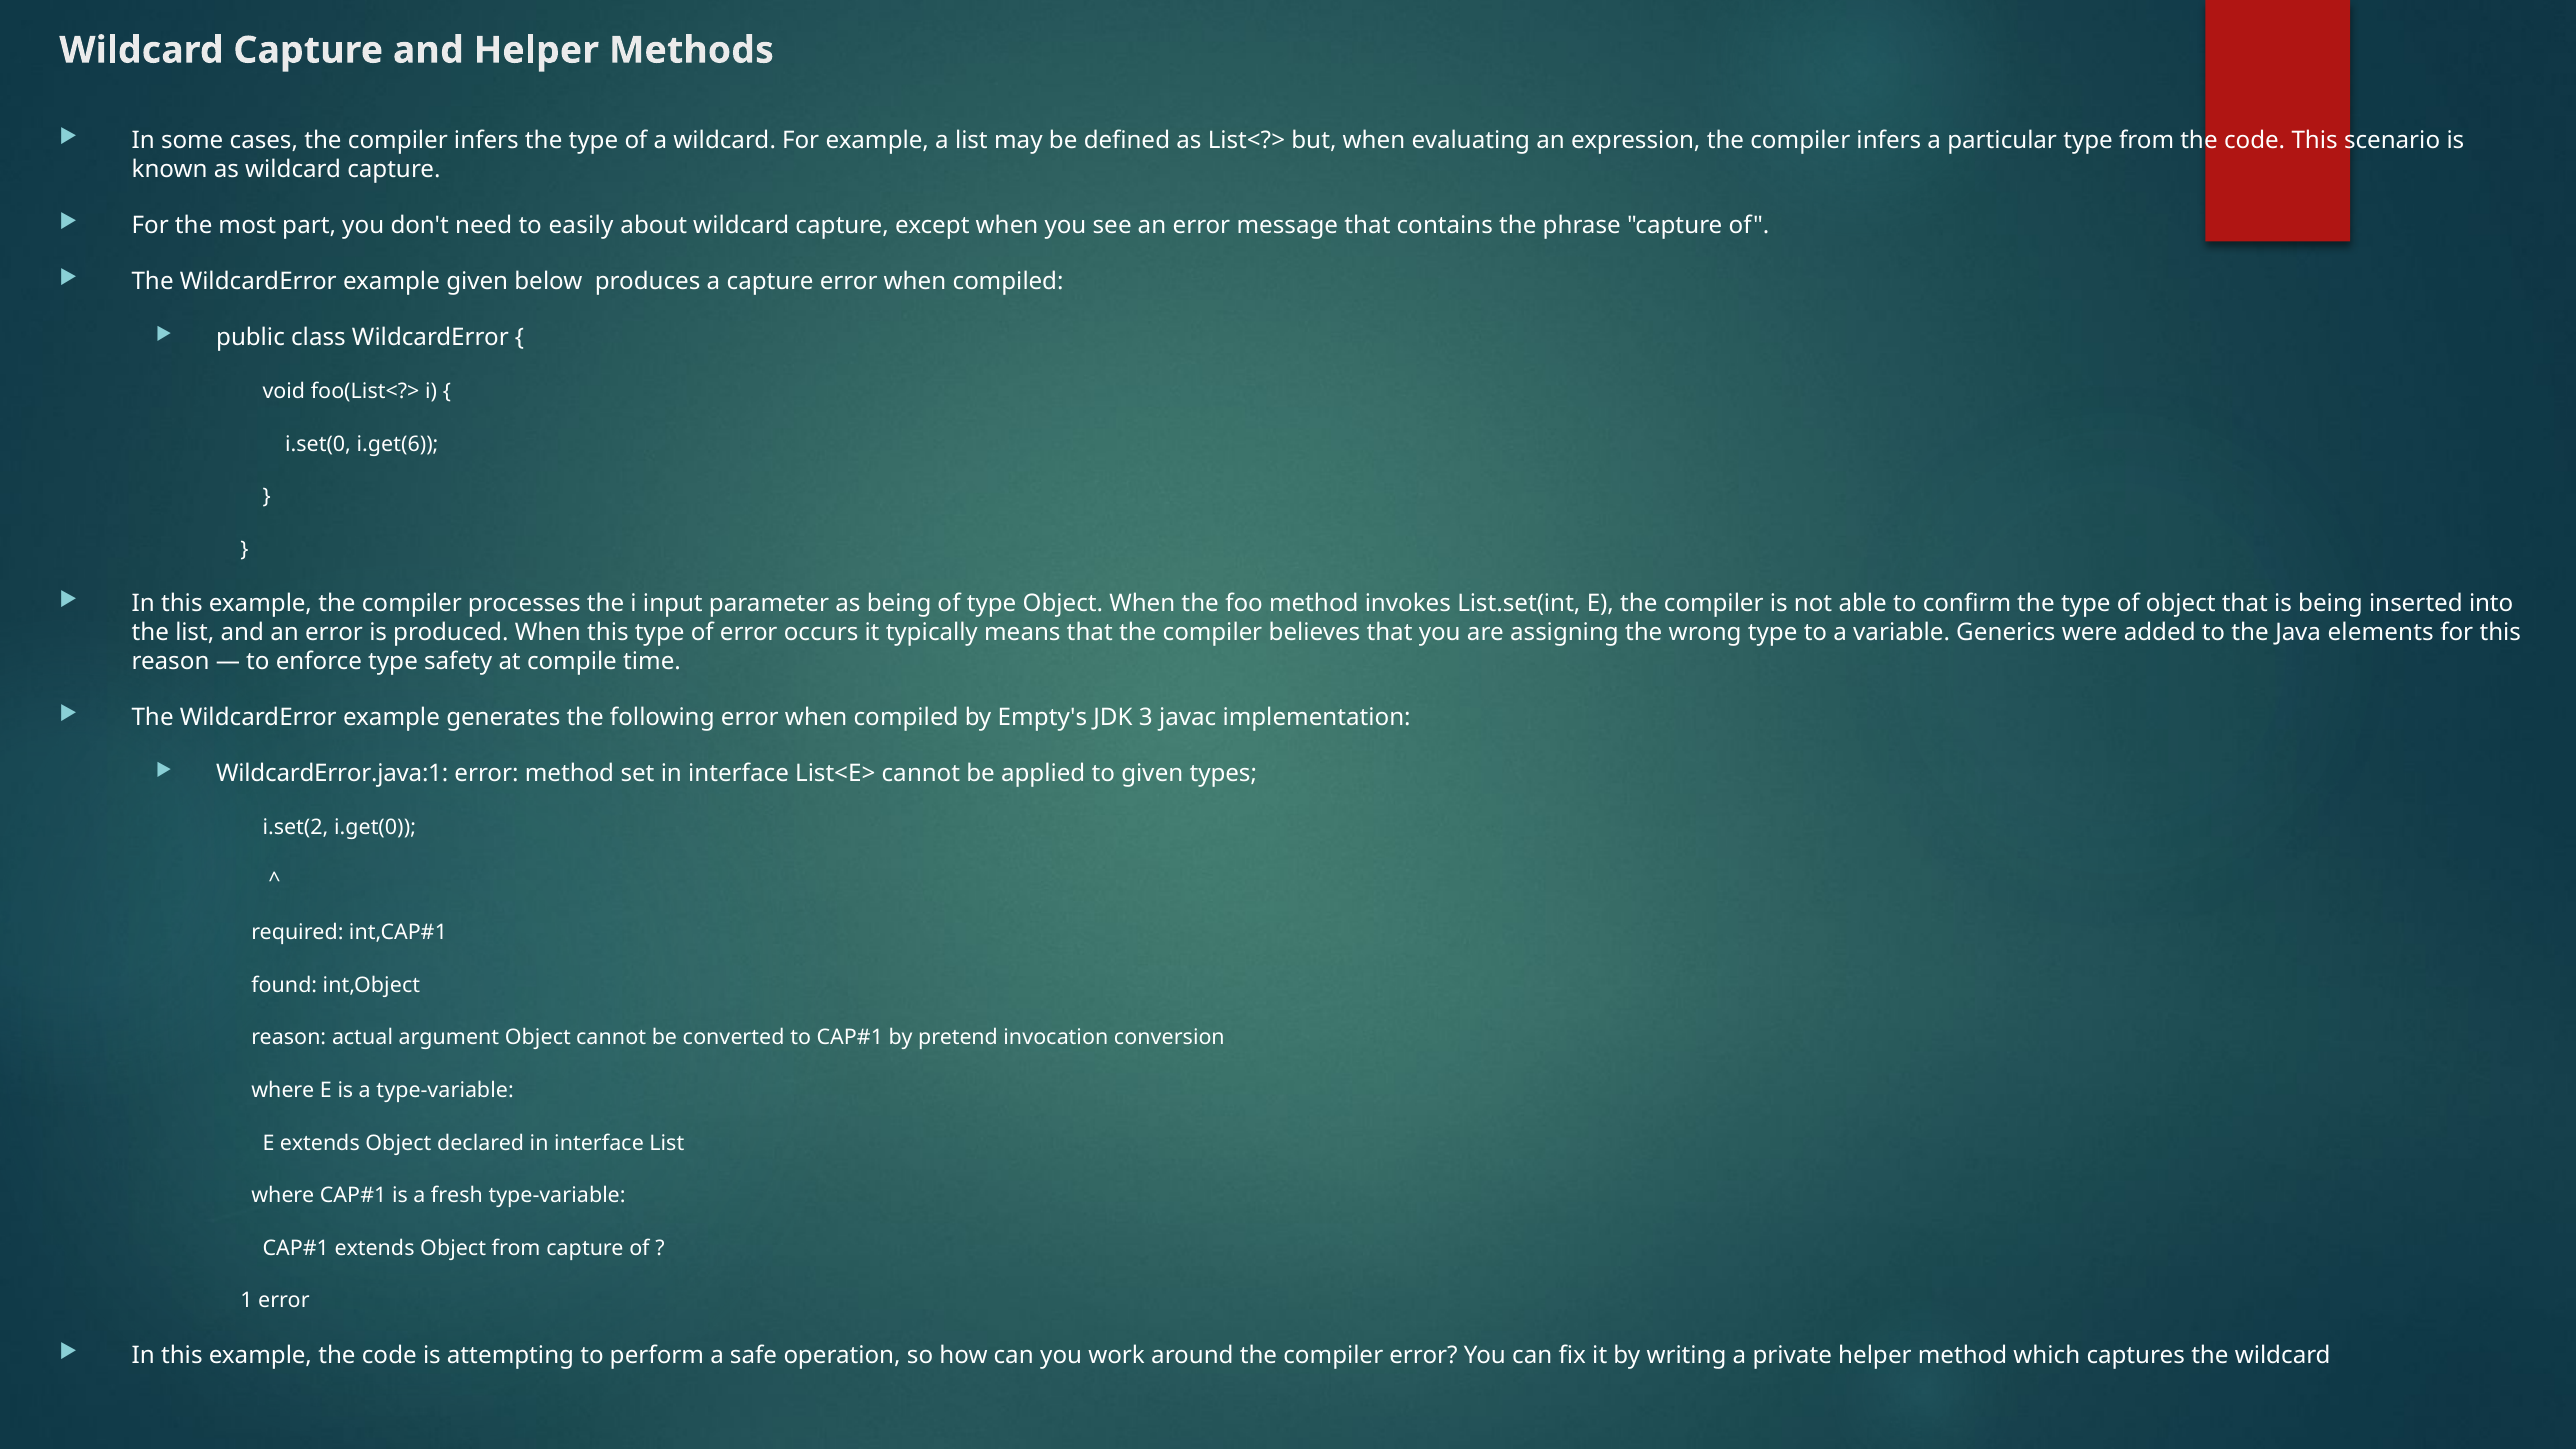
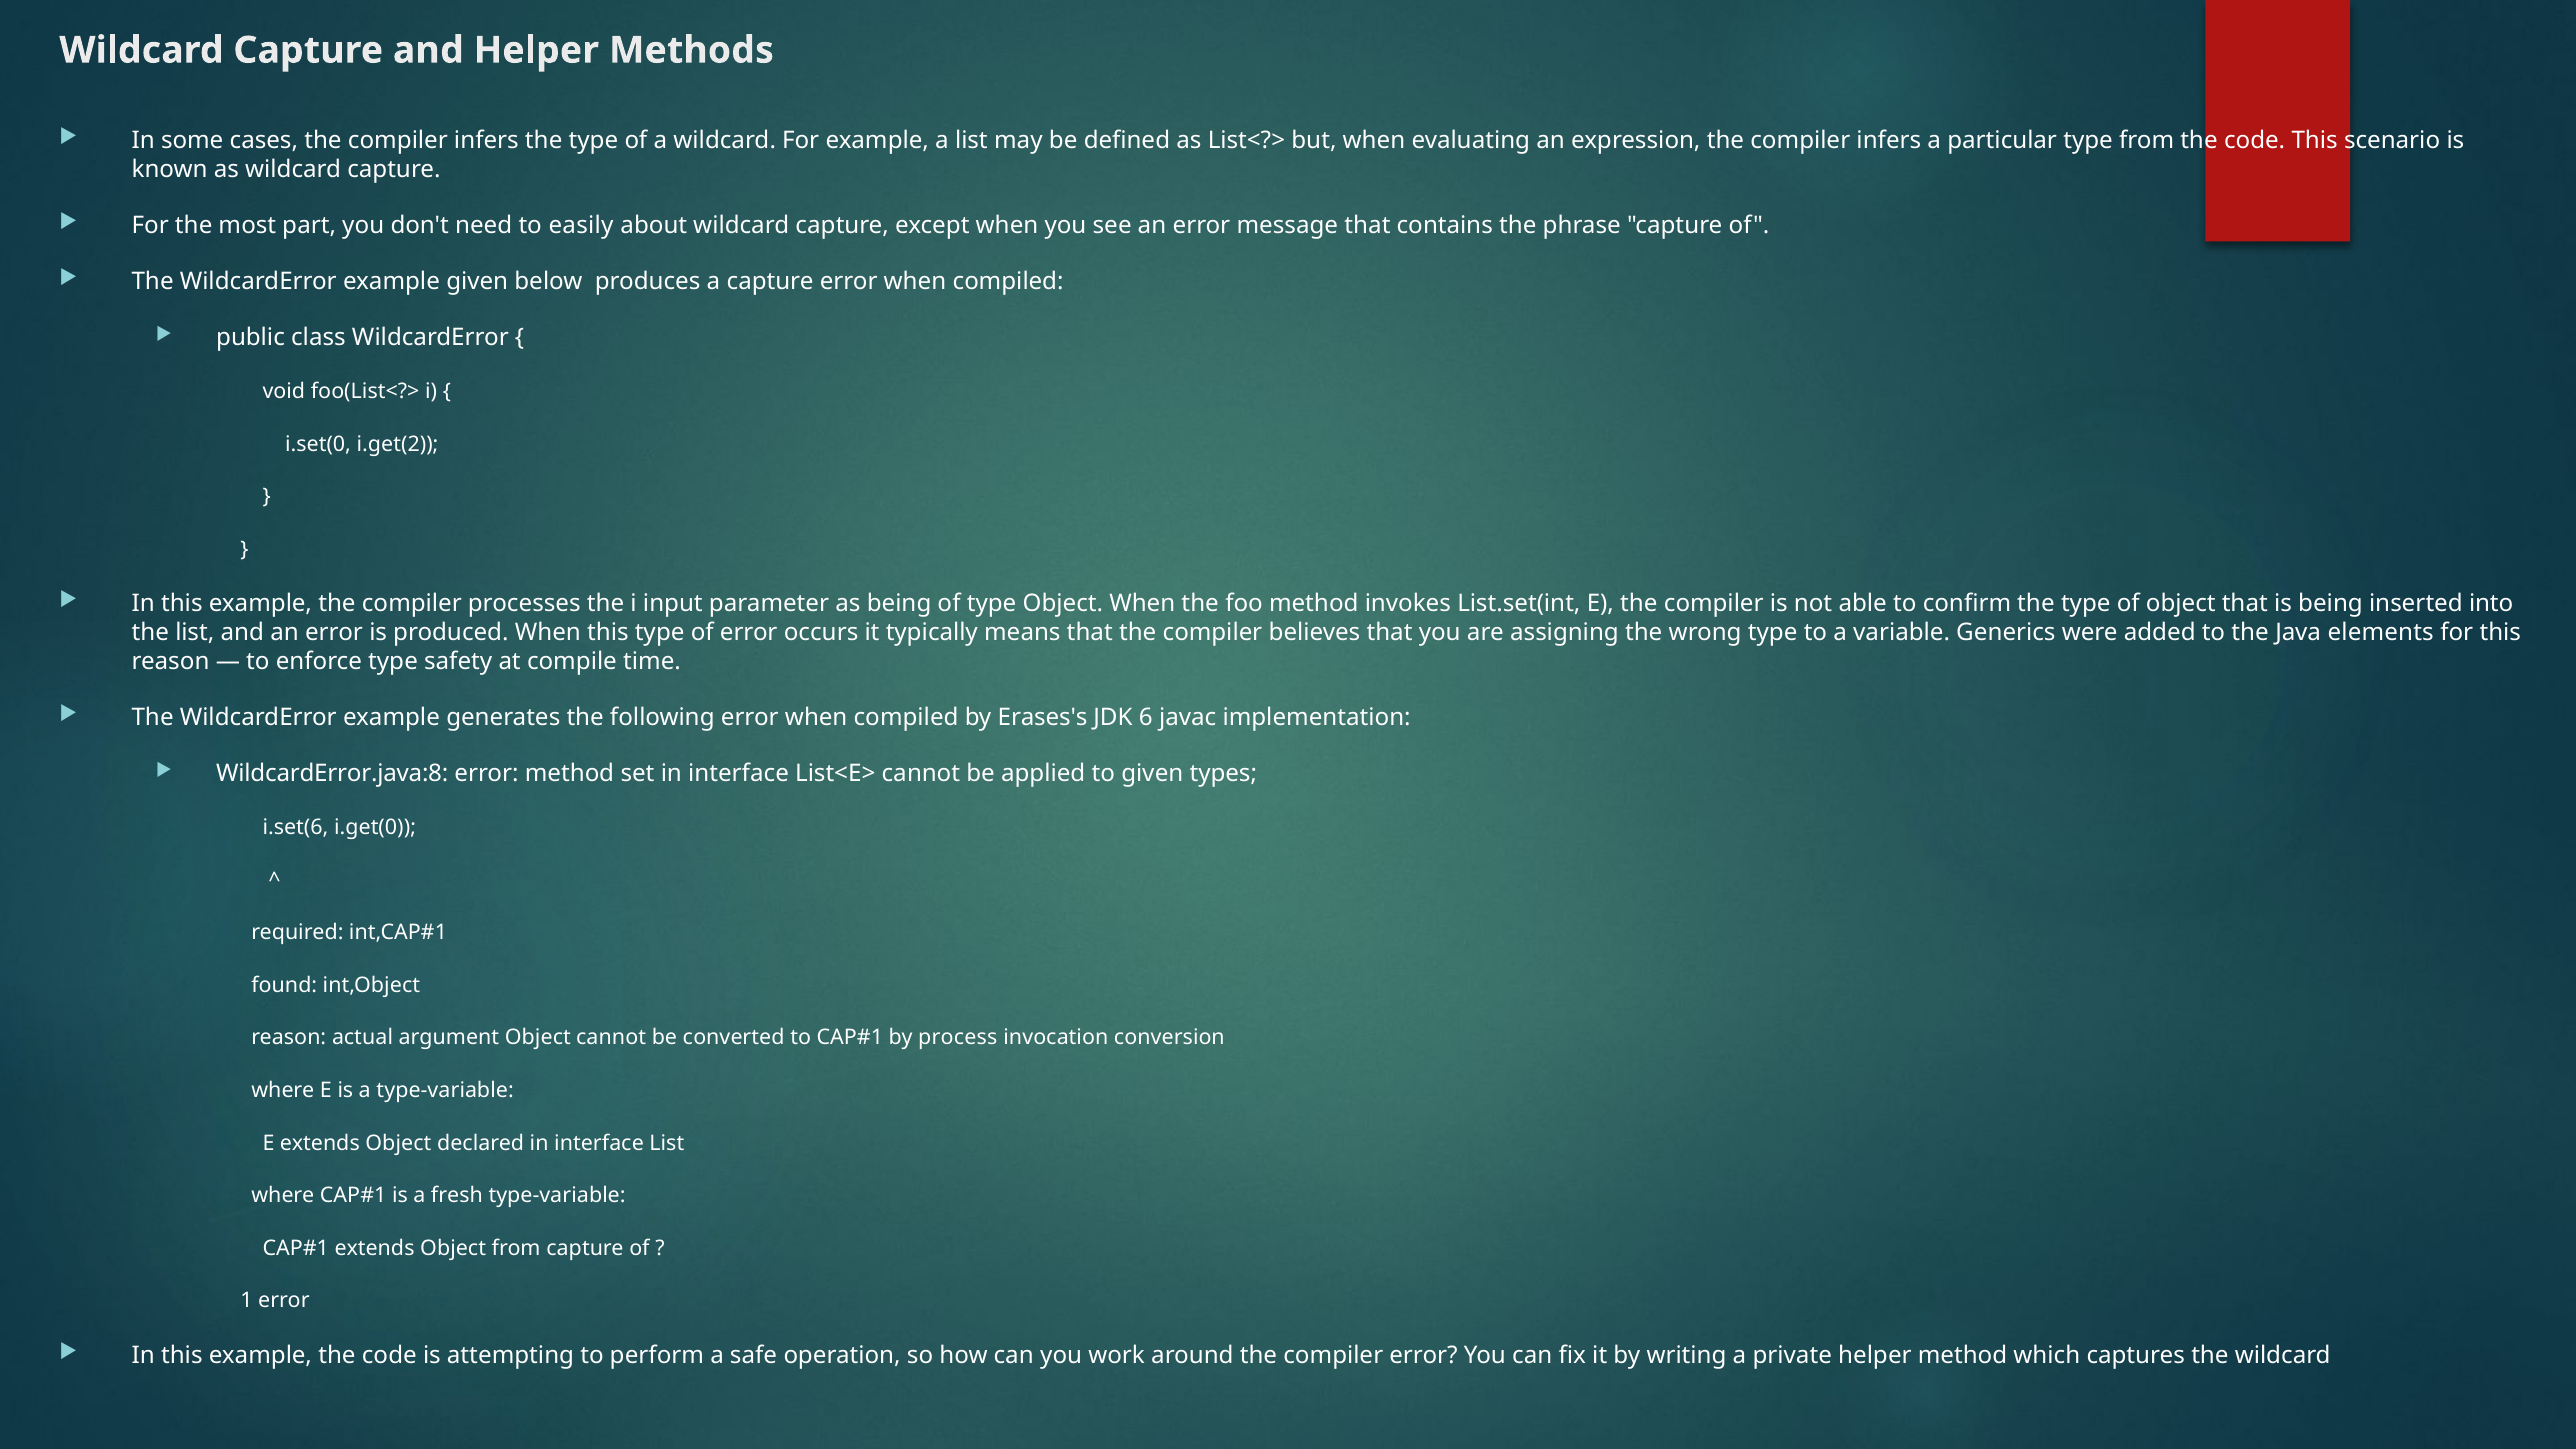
i.get(6: i.get(6 -> i.get(2 (398, 444)
Empty's: Empty's -> Erases's (1043, 718)
3: 3 -> 6 (1146, 718)
WildcardError.java:1: WildcardError.java:1 -> WildcardError.java:8 (332, 774)
i.set(2: i.set(2 -> i.set(6 (295, 828)
pretend: pretend -> process (958, 1038)
